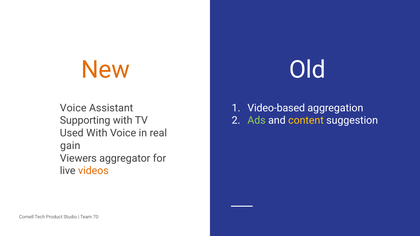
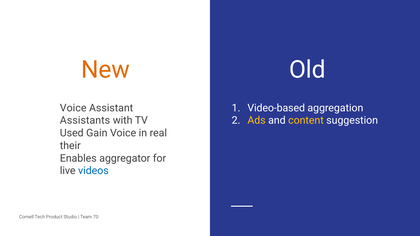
Supporting: Supporting -> Assistants (85, 121)
Ads colour: light green -> yellow (257, 121)
Used With: With -> Gain (97, 133)
gain: gain -> their (70, 146)
Viewers: Viewers -> Enables (78, 158)
videos colour: orange -> blue (93, 171)
